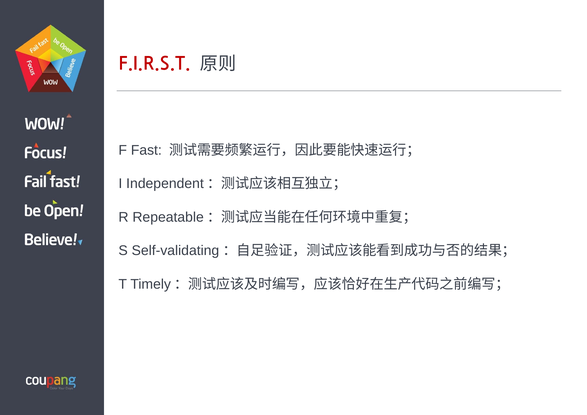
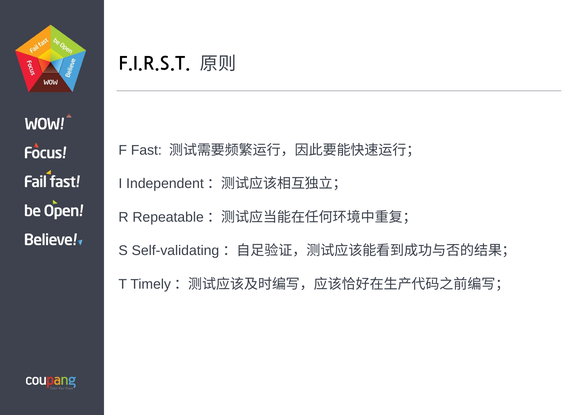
F.I.R.S.T colour: red -> black (154, 64)
